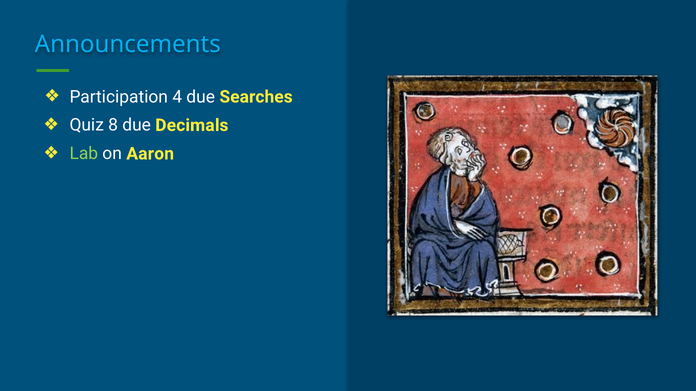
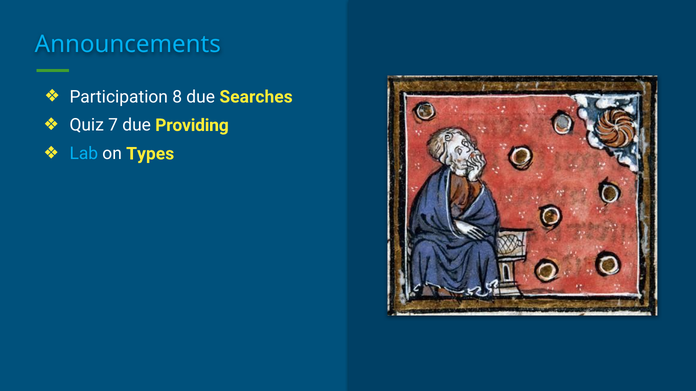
4: 4 -> 8 (177, 97)
8: 8 -> 7 (113, 125)
Decimals: Decimals -> Providing (192, 125)
Lab colour: light green -> light blue (84, 154)
Aaron: Aaron -> Types (150, 154)
